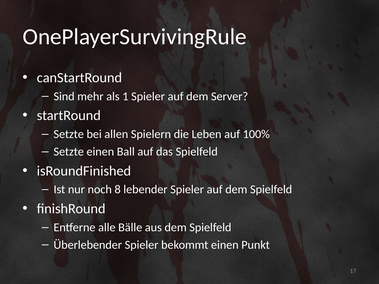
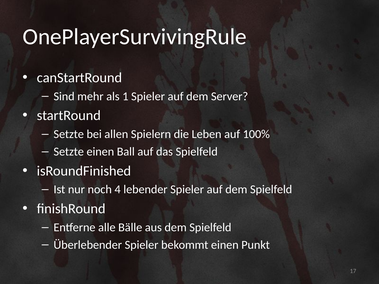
8: 8 -> 4 (118, 190)
